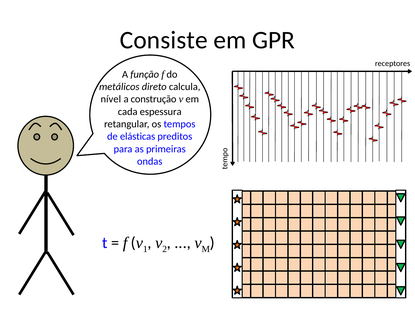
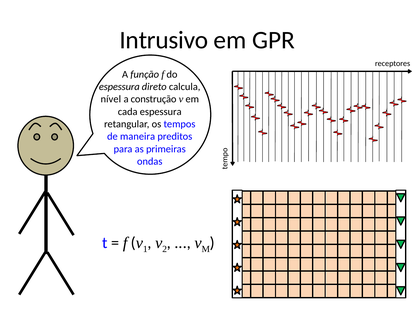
Consiste: Consiste -> Intrusivo (164, 40)
metálicos: metálicos -> espessura (119, 87)
elásticas: elásticas -> maneira (138, 137)
